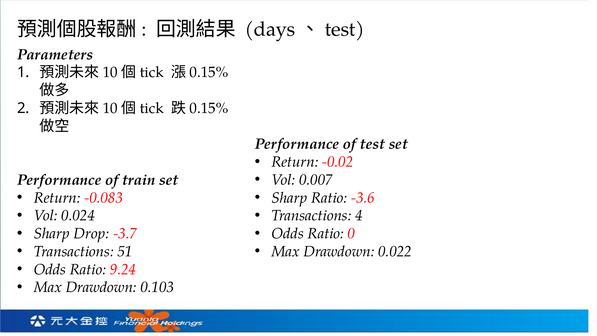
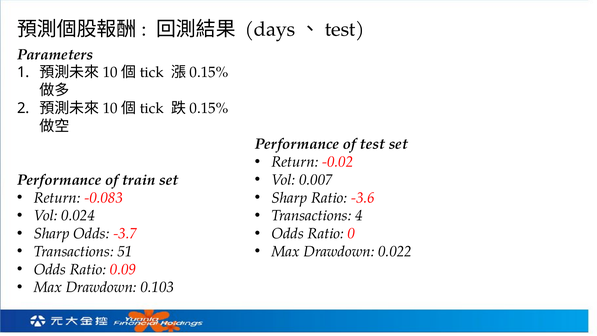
Sharp Drop: Drop -> Odds (91, 233)
9.24: 9.24 -> 0.09 (123, 269)
